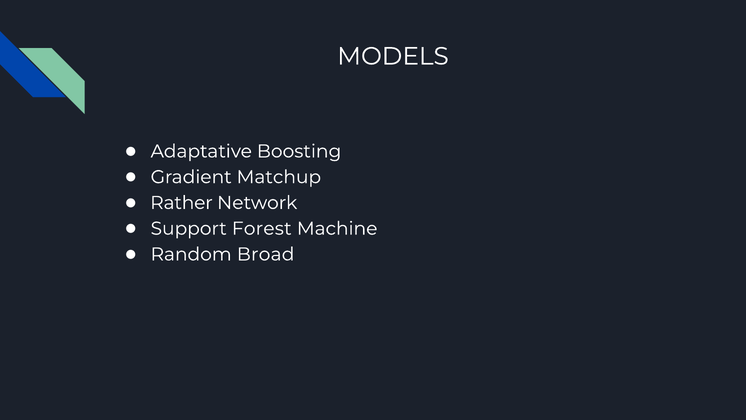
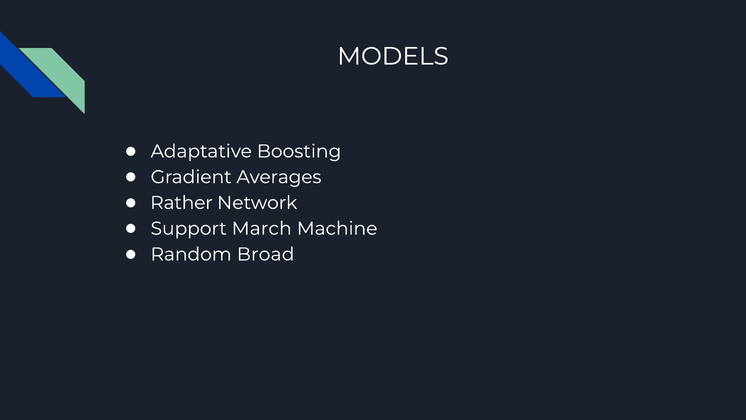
Matchup: Matchup -> Averages (279, 177)
Forest: Forest -> March (262, 228)
